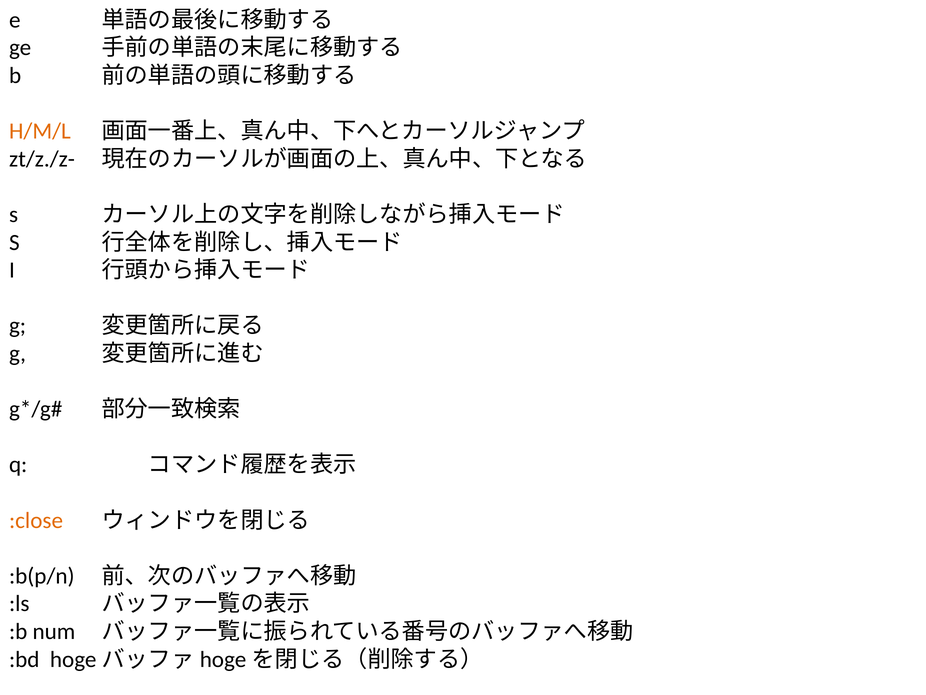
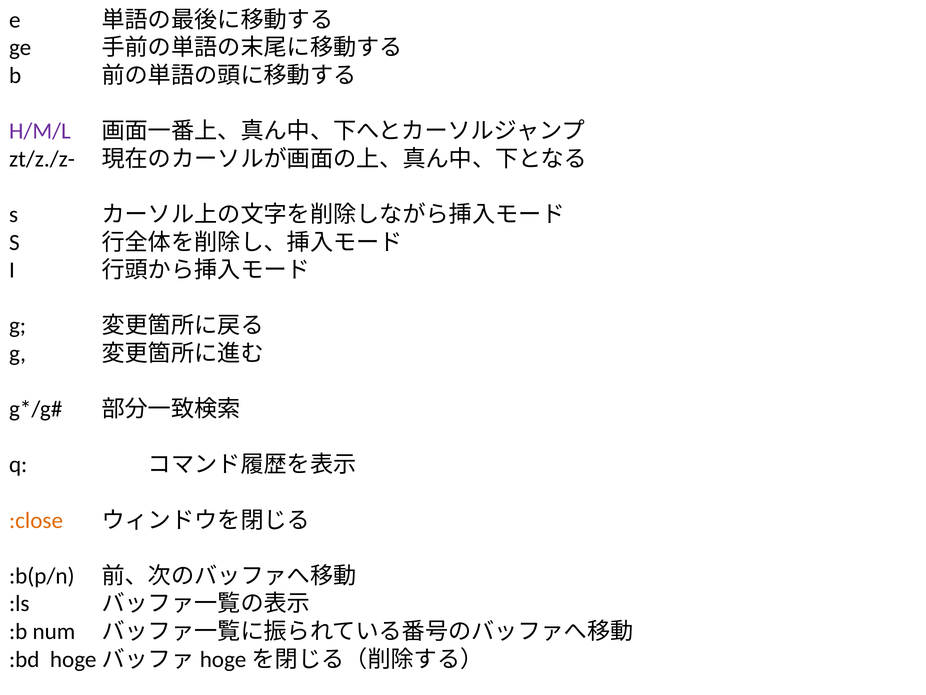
H/M/L colour: orange -> purple (40, 131)
